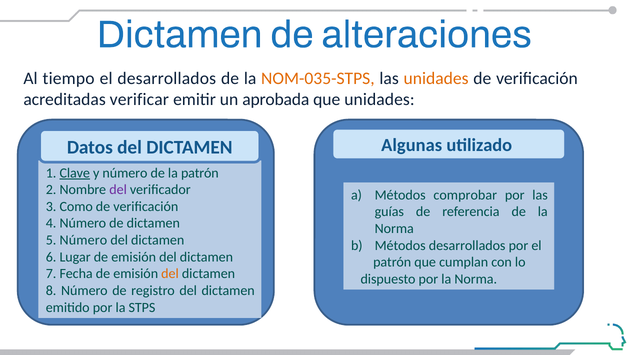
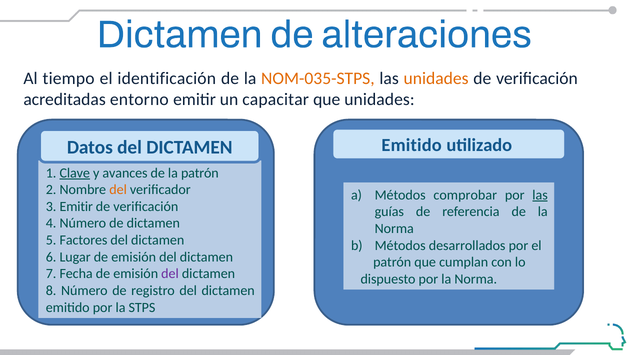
el desarrollados: desarrollados -> identificación (167, 78)
acreditadas verificar: verificar -> entorno (139, 100)
aprobada: aprobada -> capacitar (276, 100)
Datos del DICTAMEN Algunas: Algunas -> Emitido (412, 145)
y número: número -> avances (125, 173)
del colour: purple -> orange (118, 190)
las underline: none -> present (540, 195)
3 Como: Como -> Emitir (76, 207)
Número: Número -> Factores (84, 241)
del colour: orange -> purple (170, 274)
